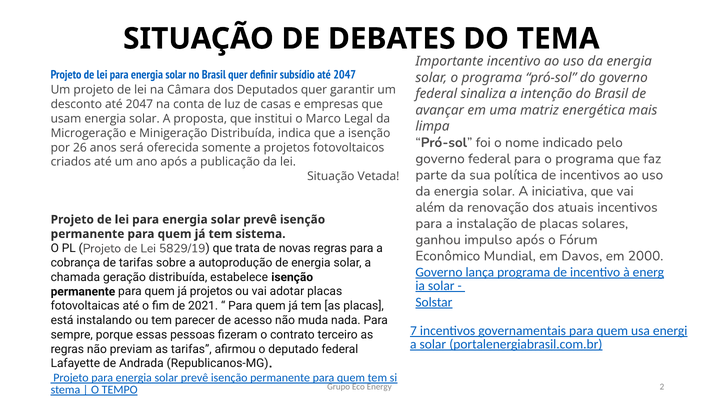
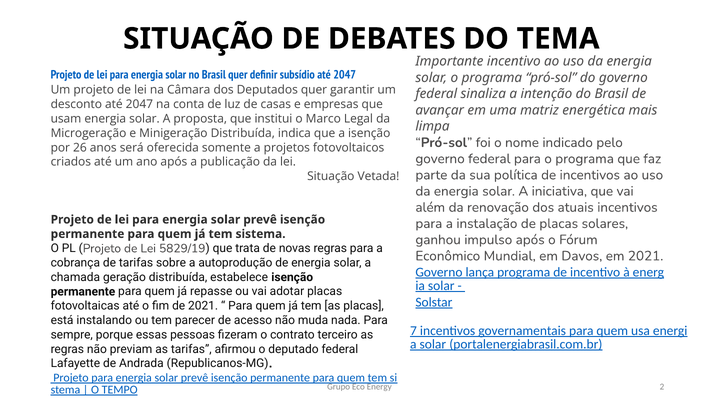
em 2000: 2000 -> 2021 (646, 256)
já projetos: projetos -> repasse (211, 291)
